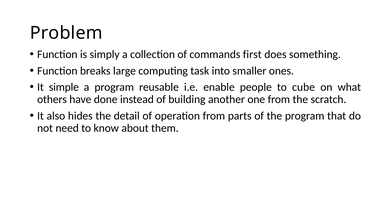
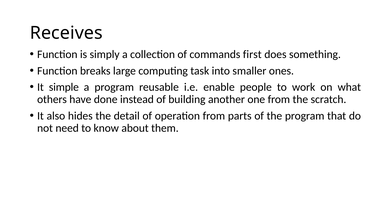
Problem: Problem -> Receives (66, 33)
cube: cube -> work (304, 87)
